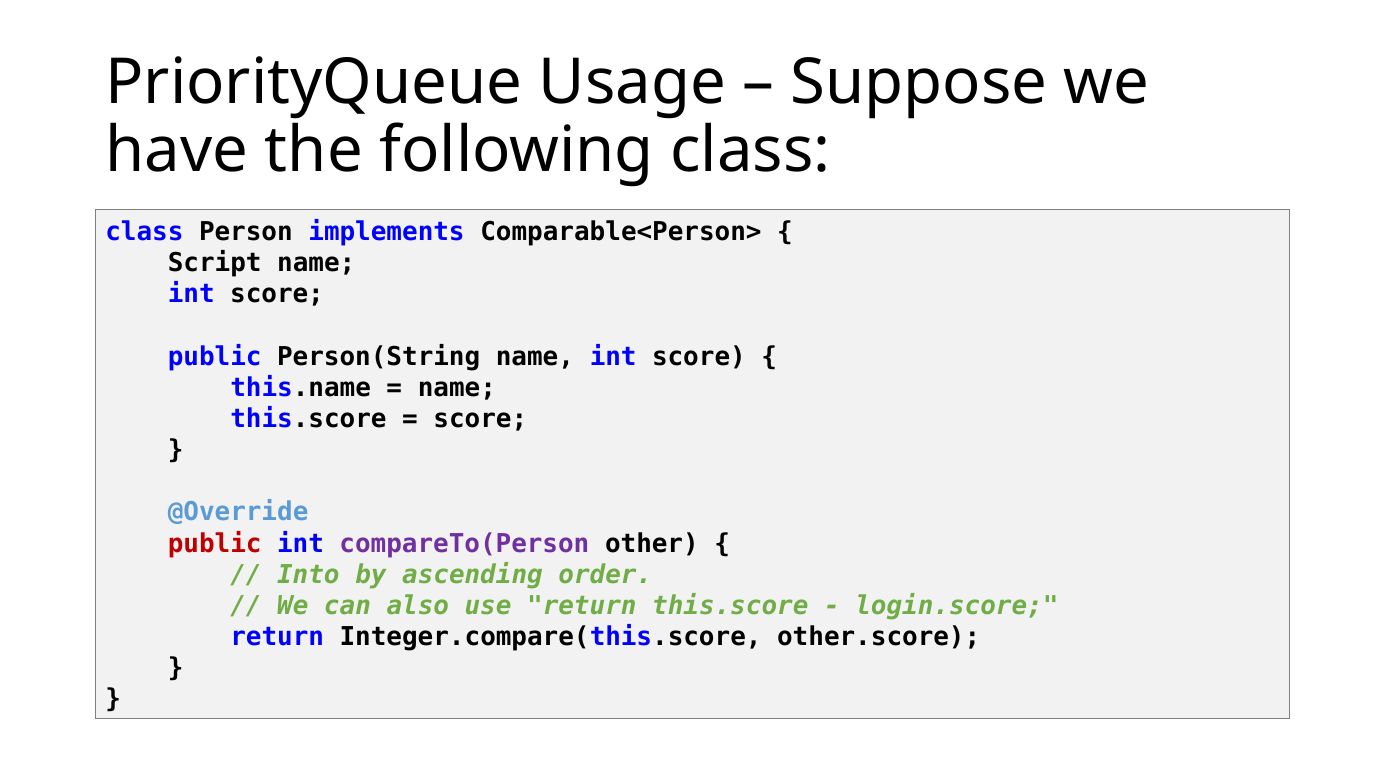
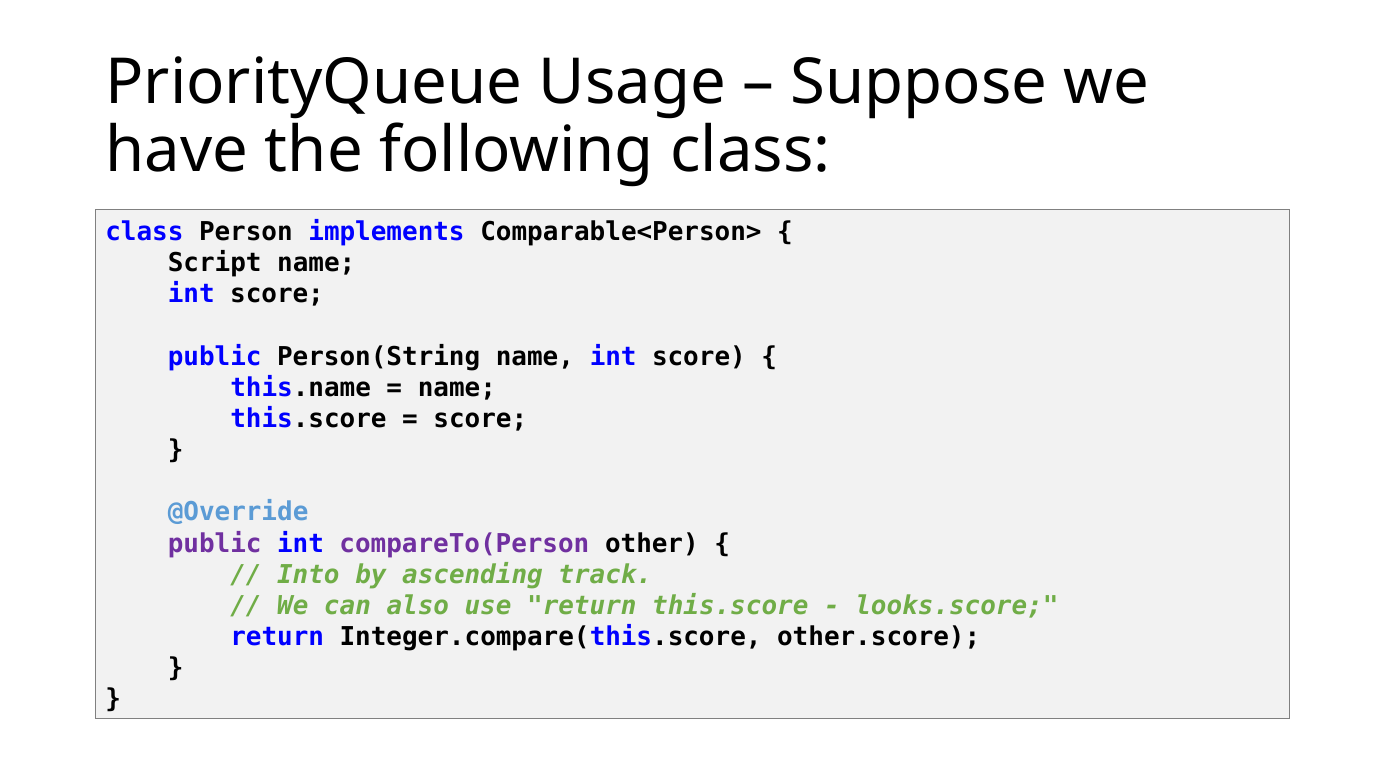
public colour: red -> purple (215, 544)
order: order -> track (605, 575)
login.score: login.score -> looks.score (957, 606)
